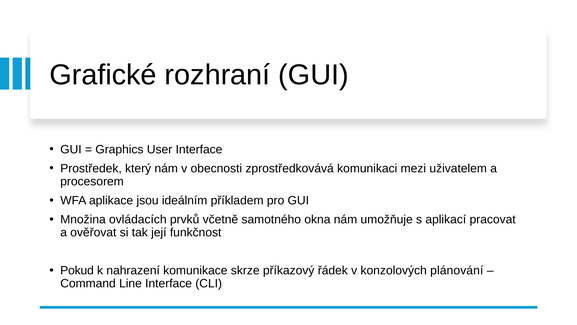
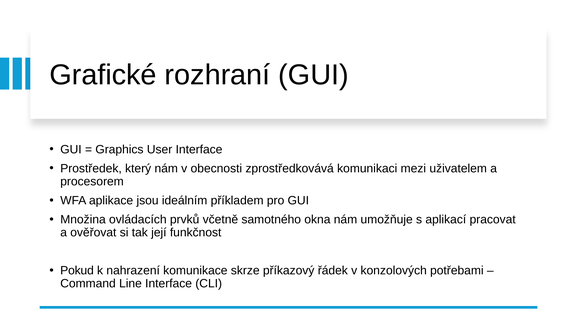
plánování: plánování -> potřebami (457, 270)
